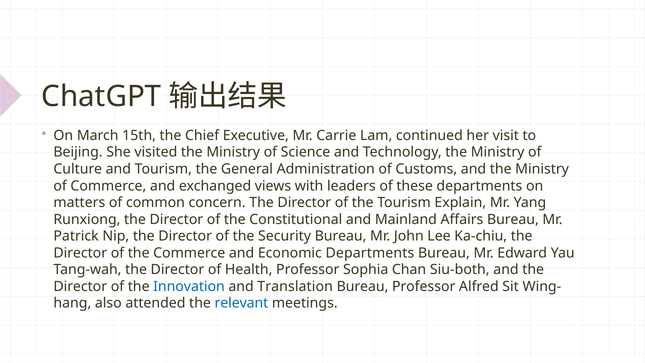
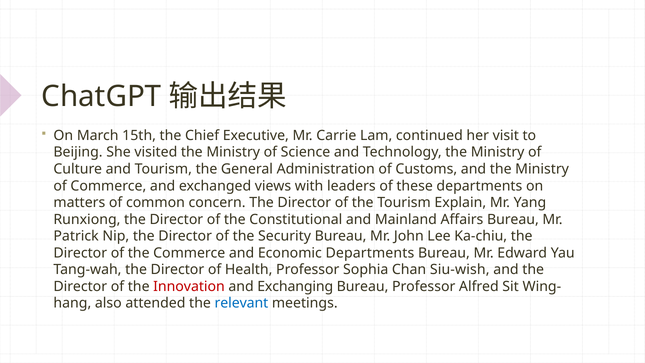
Siu-both: Siu-both -> Siu-wish (460, 270)
Innovation colour: blue -> red (189, 286)
Translation: Translation -> Exchanging (295, 286)
